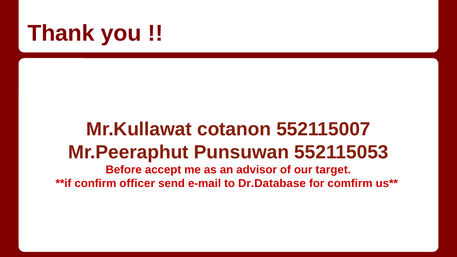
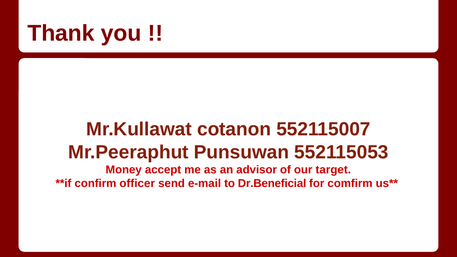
Before: Before -> Money (124, 170)
Dr.Database: Dr.Database -> Dr.Beneficial (272, 184)
